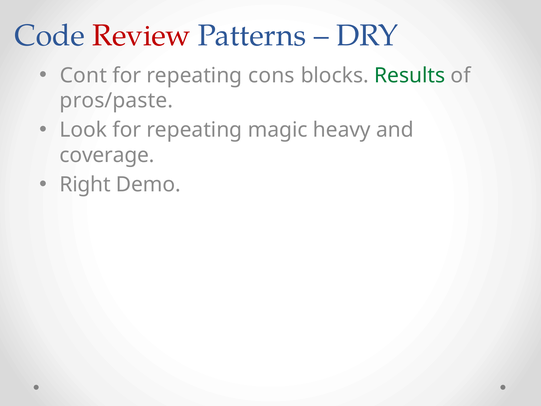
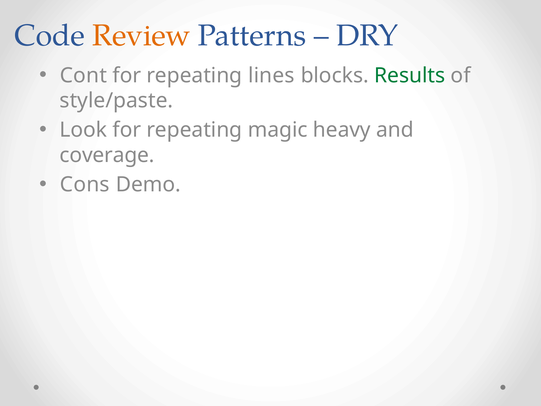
Review colour: red -> orange (141, 35)
cons: cons -> lines (271, 75)
pros/paste: pros/paste -> style/paste (116, 101)
Right: Right -> Cons (85, 185)
